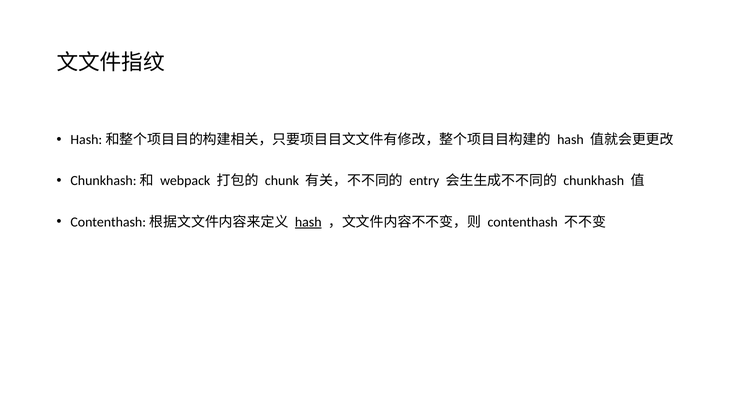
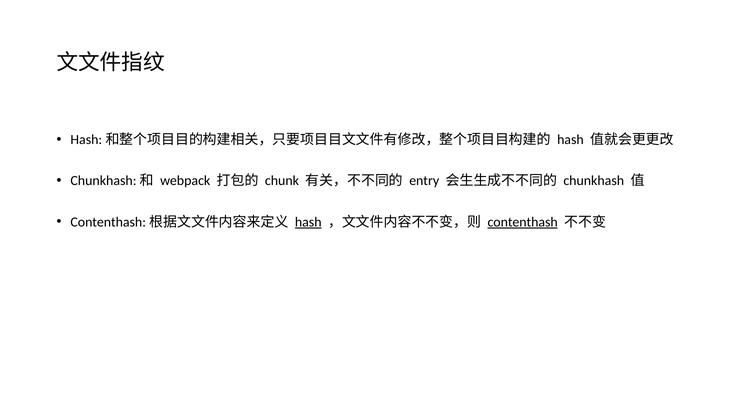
contenthash underline: none -> present (523, 222)
